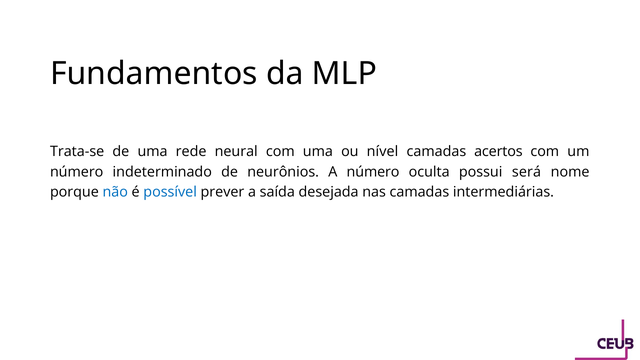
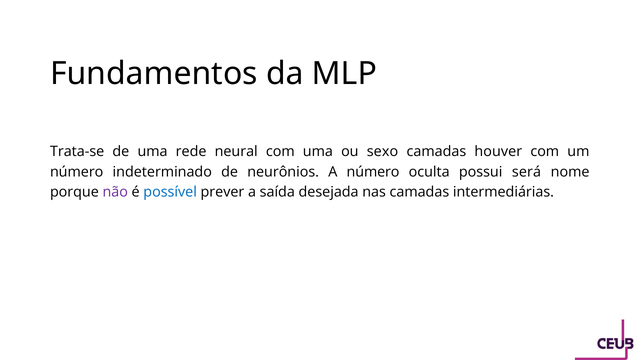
nível: nível -> sexo (382, 152)
acertos: acertos -> houver (498, 152)
não colour: blue -> purple (115, 192)
